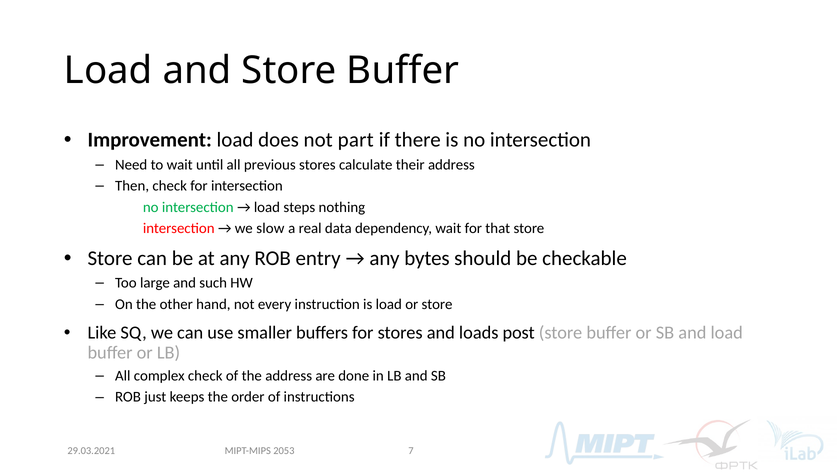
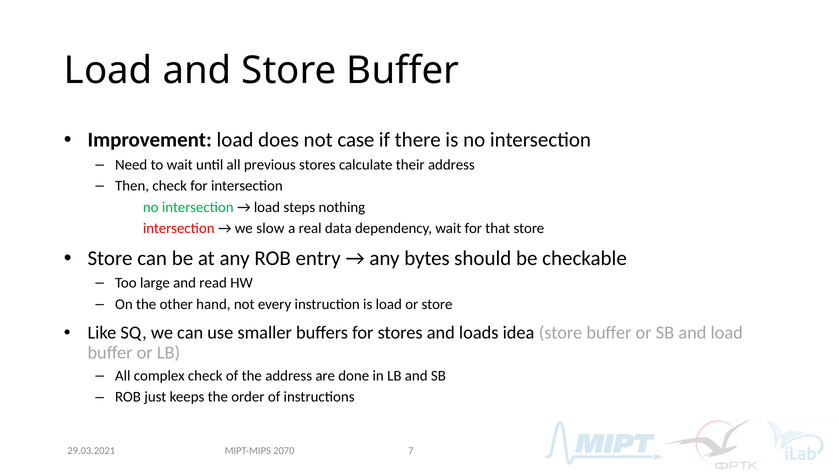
part: part -> case (356, 140)
such: such -> read (213, 283)
post: post -> idea (519, 333)
2053: 2053 -> 2070 (284, 451)
